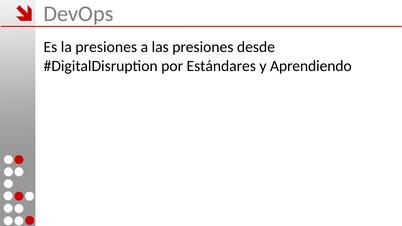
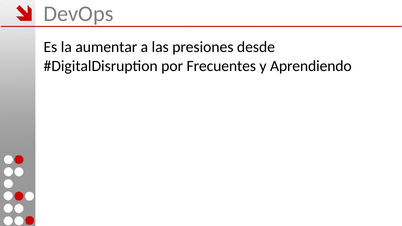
la presiones: presiones -> aumentar (106, 47)
Estándares: Estándares -> Frecuentes (221, 66)
